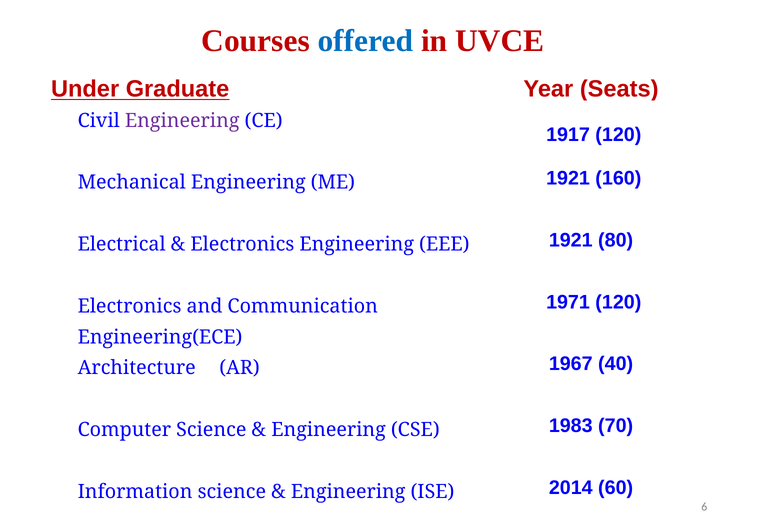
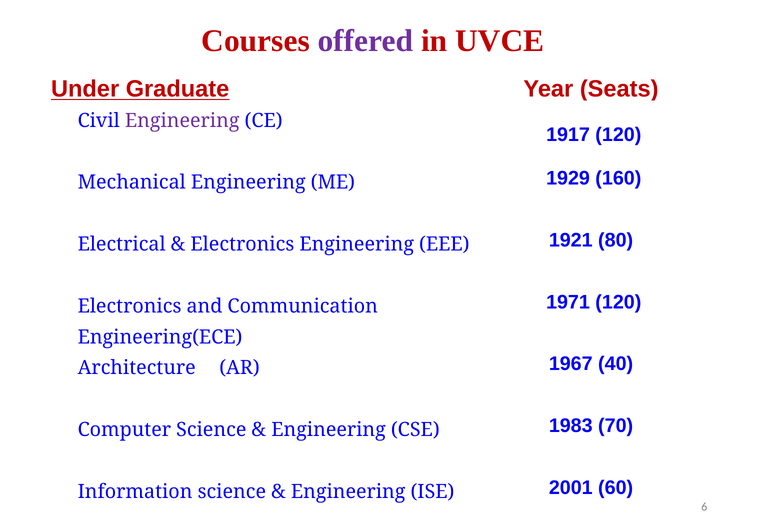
offered colour: blue -> purple (365, 41)
ME 1921: 1921 -> 1929 (568, 178)
2014: 2014 -> 2001 (571, 488)
